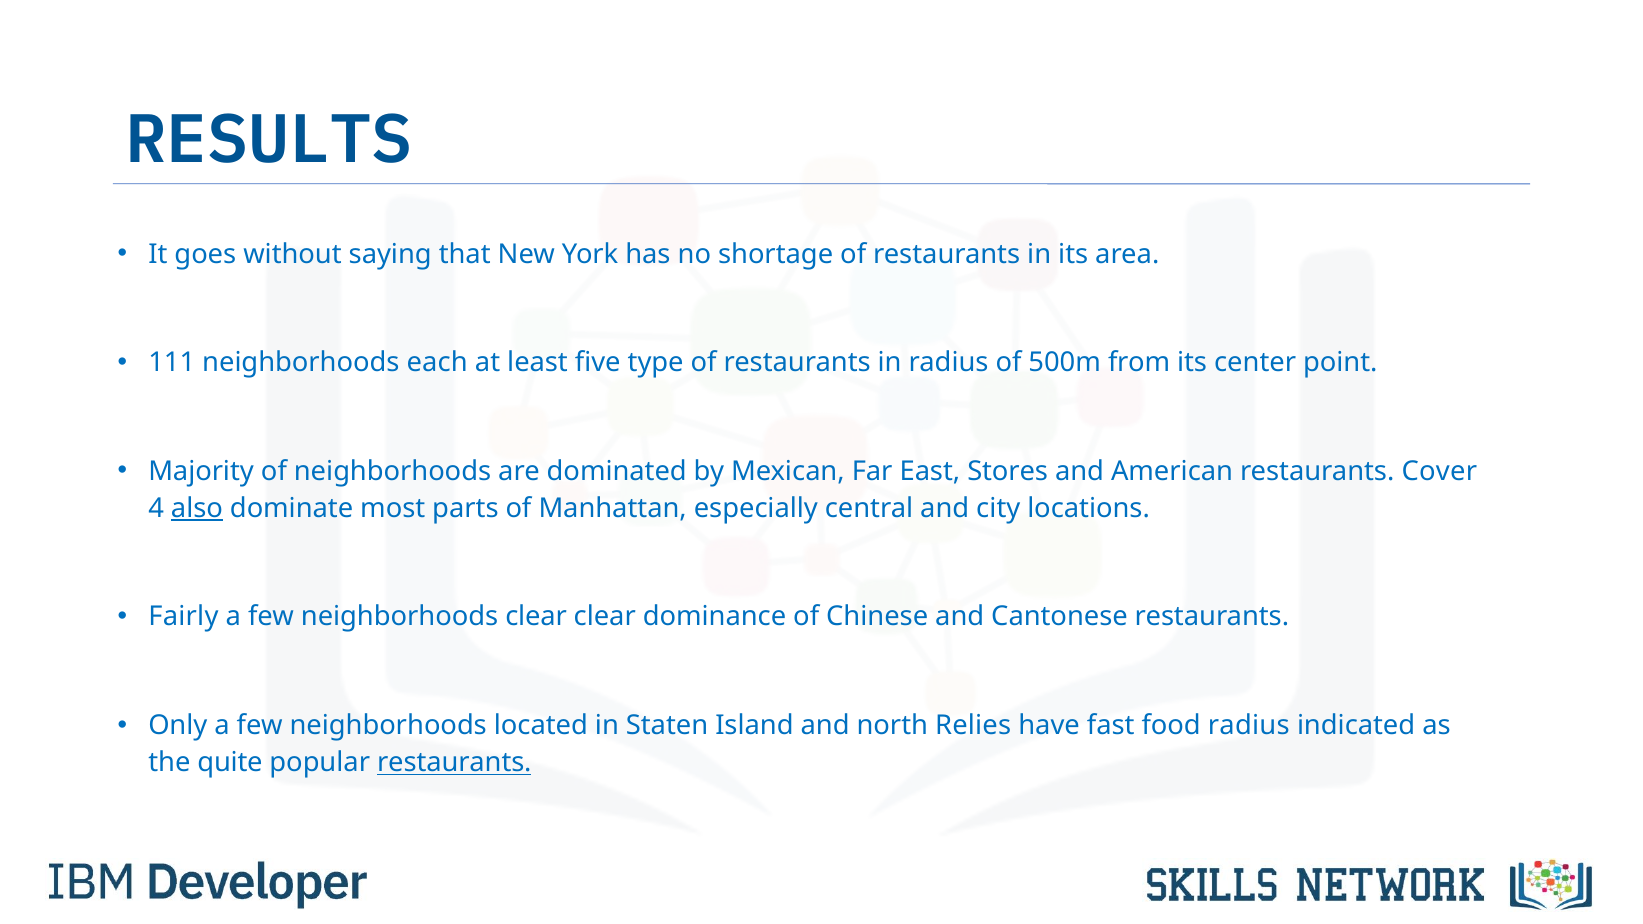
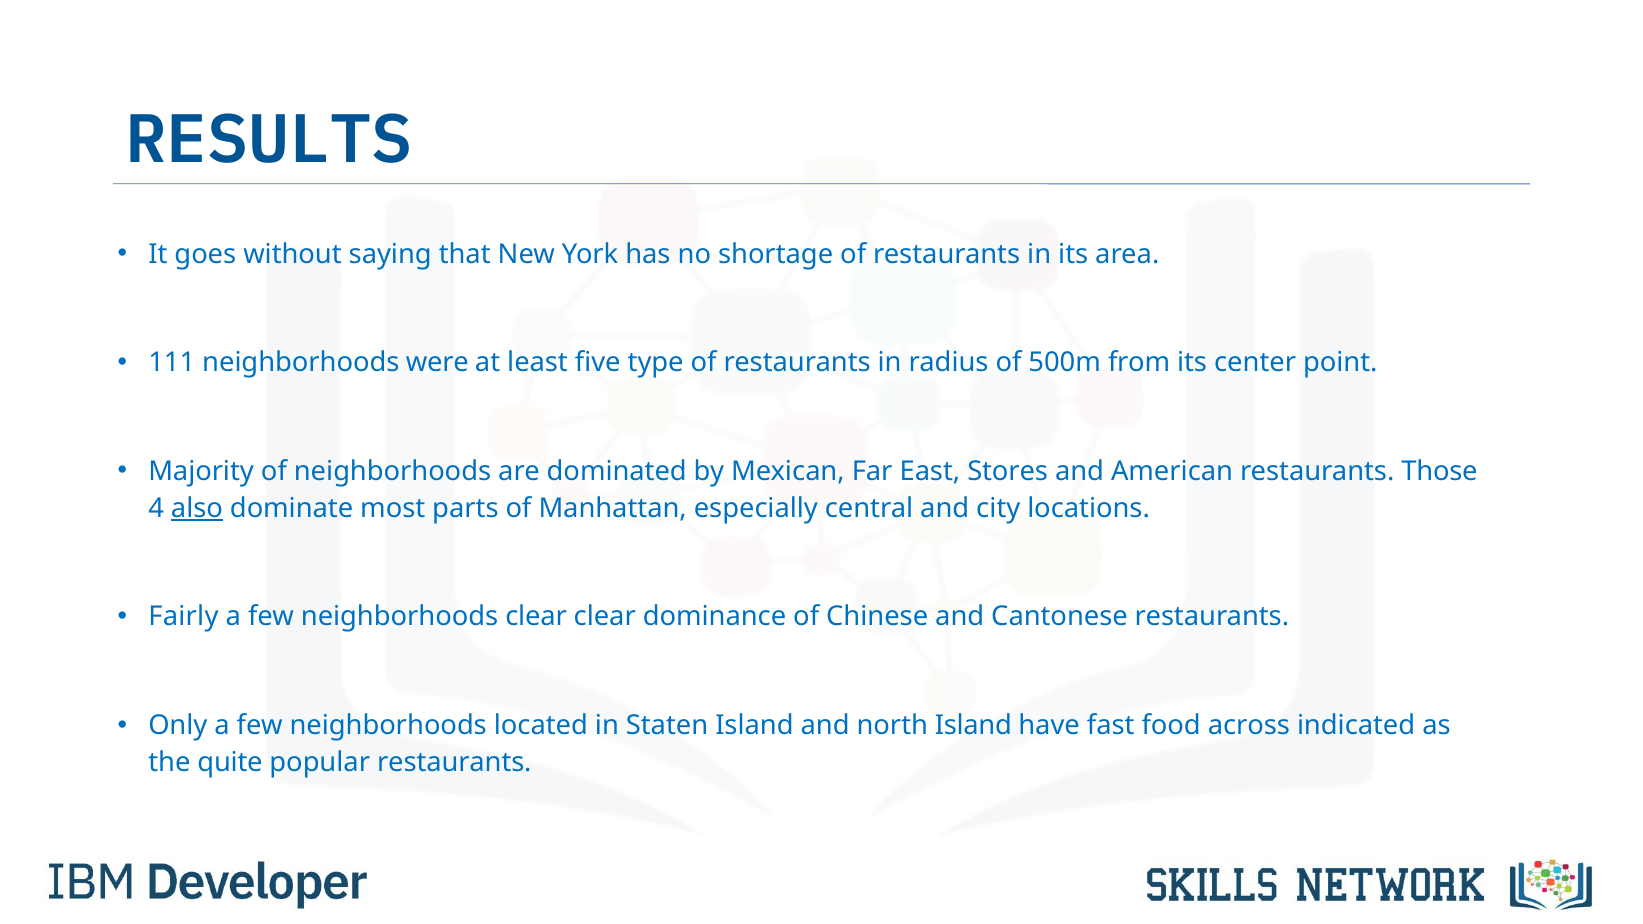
each: each -> were (437, 363)
Cover: Cover -> Those (1440, 471)
north Relies: Relies -> Island (973, 726)
food radius: radius -> across (1249, 726)
restaurants underline: present -> none (454, 763)
